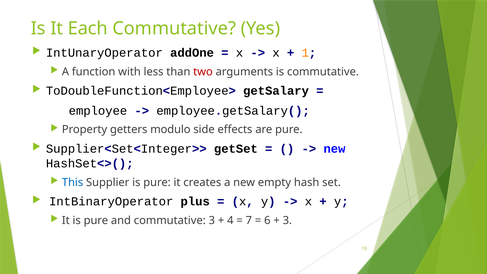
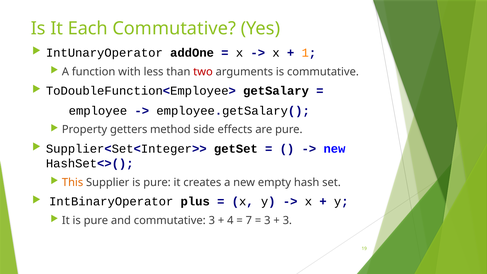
modulo: modulo -> method (170, 130)
This colour: blue -> orange (73, 182)
6: 6 -> 3 (267, 220)
